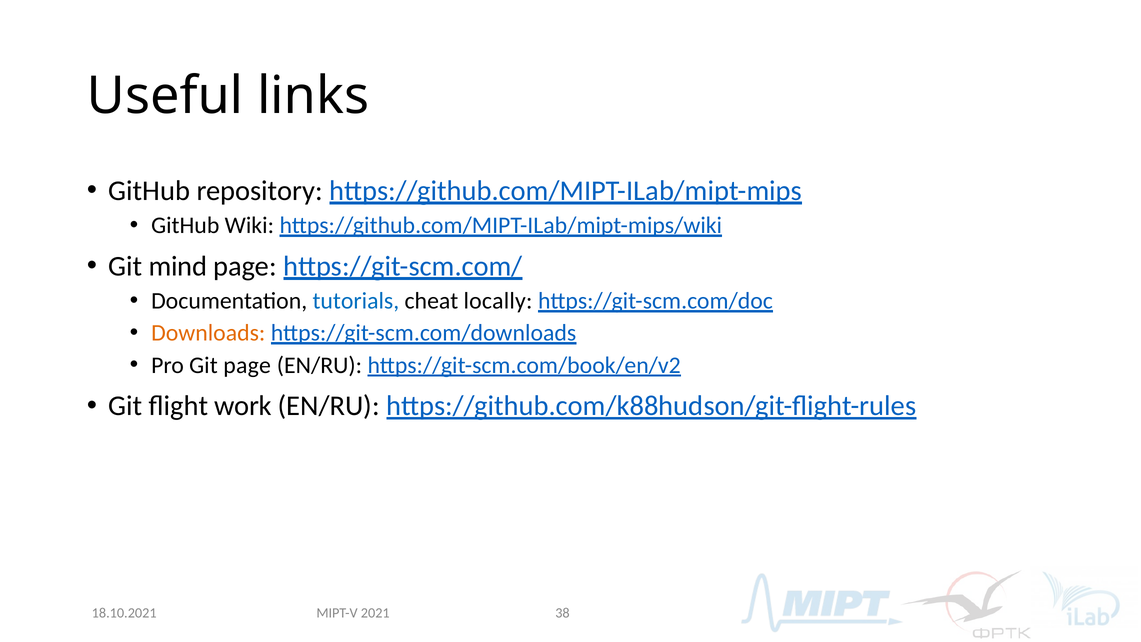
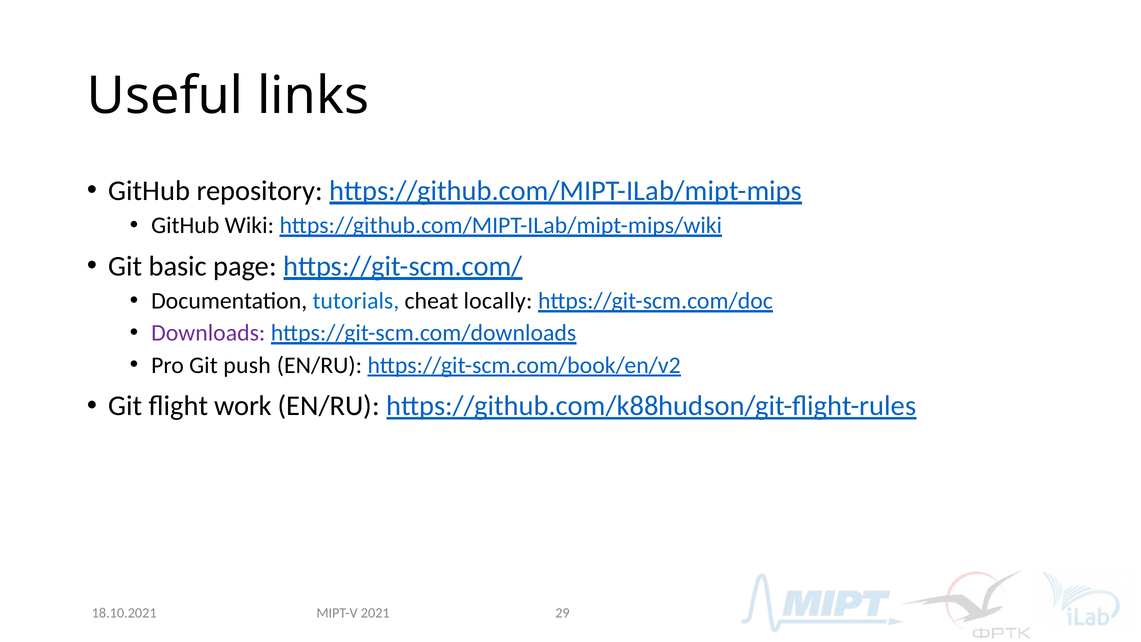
mind: mind -> basic (178, 266)
Downloads colour: orange -> purple (208, 333)
Git page: page -> push (247, 365)
38: 38 -> 29 (562, 613)
